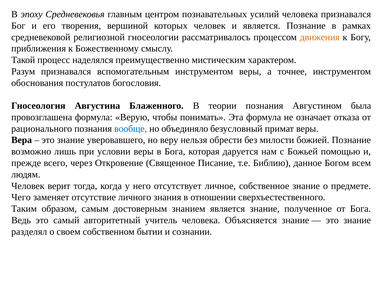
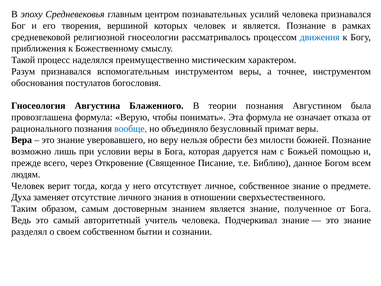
движения colour: orange -> blue (320, 37)
Чего: Чего -> Духа (21, 197)
Объясняется: Объясняется -> Подчеркивал (251, 220)
